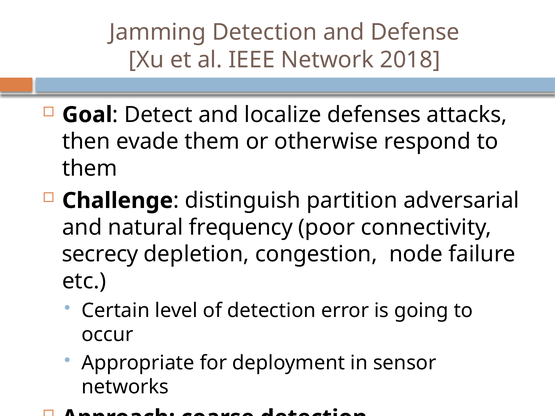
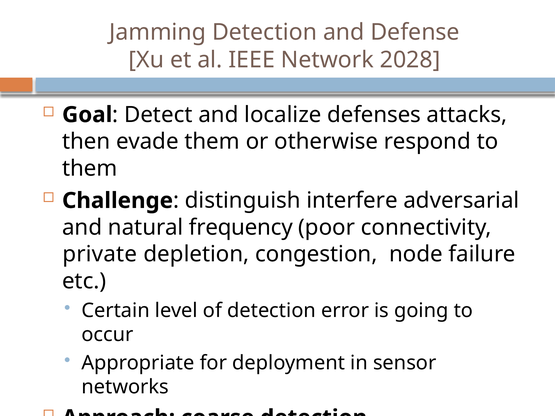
2018: 2018 -> 2028 (410, 60)
partition: partition -> interfere (352, 201)
secrecy: secrecy -> private (100, 254)
